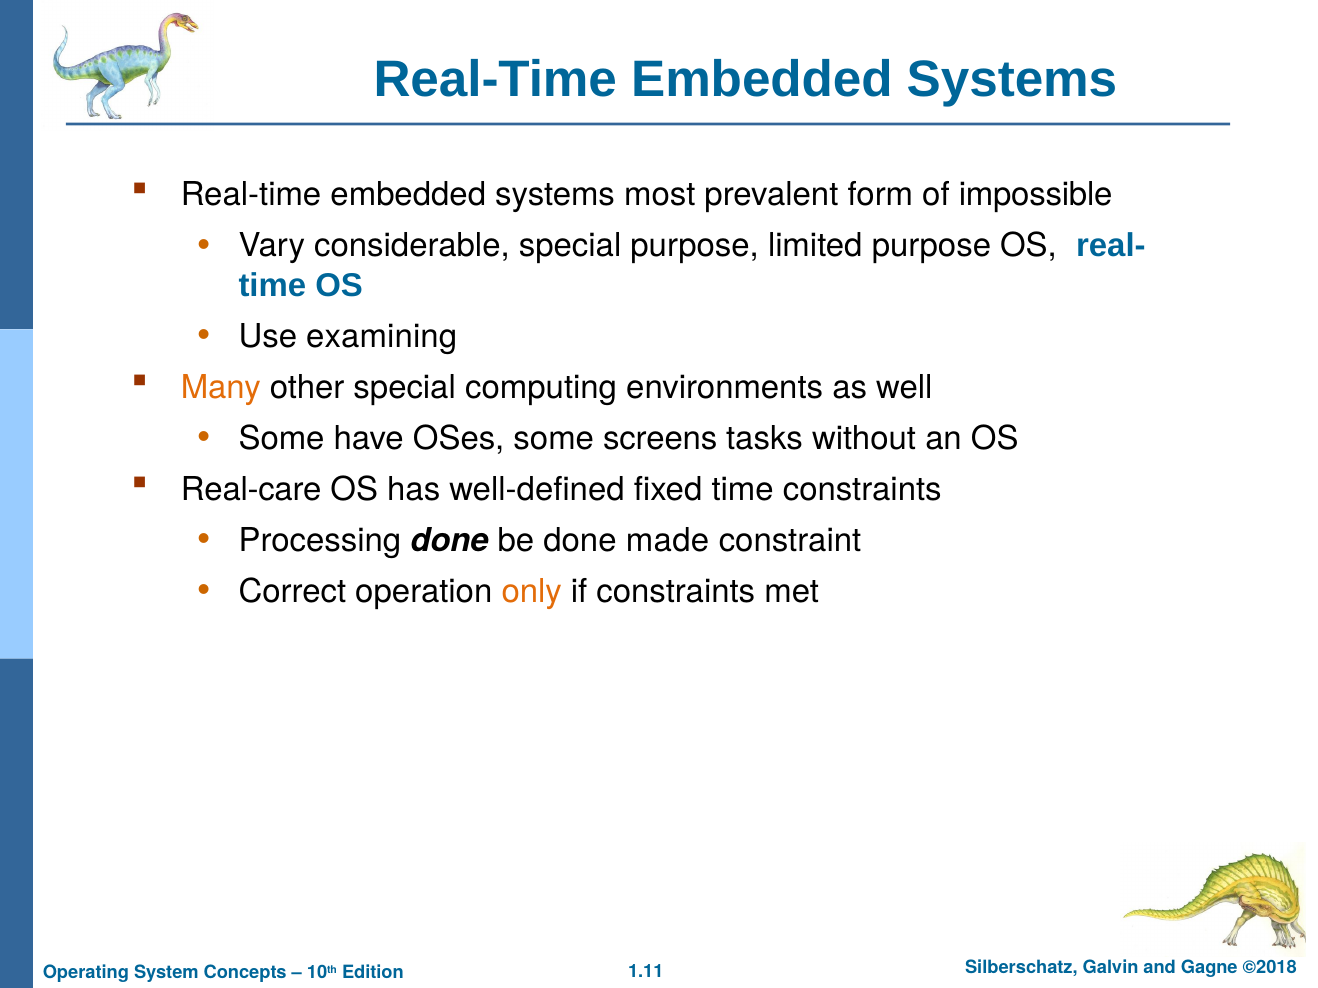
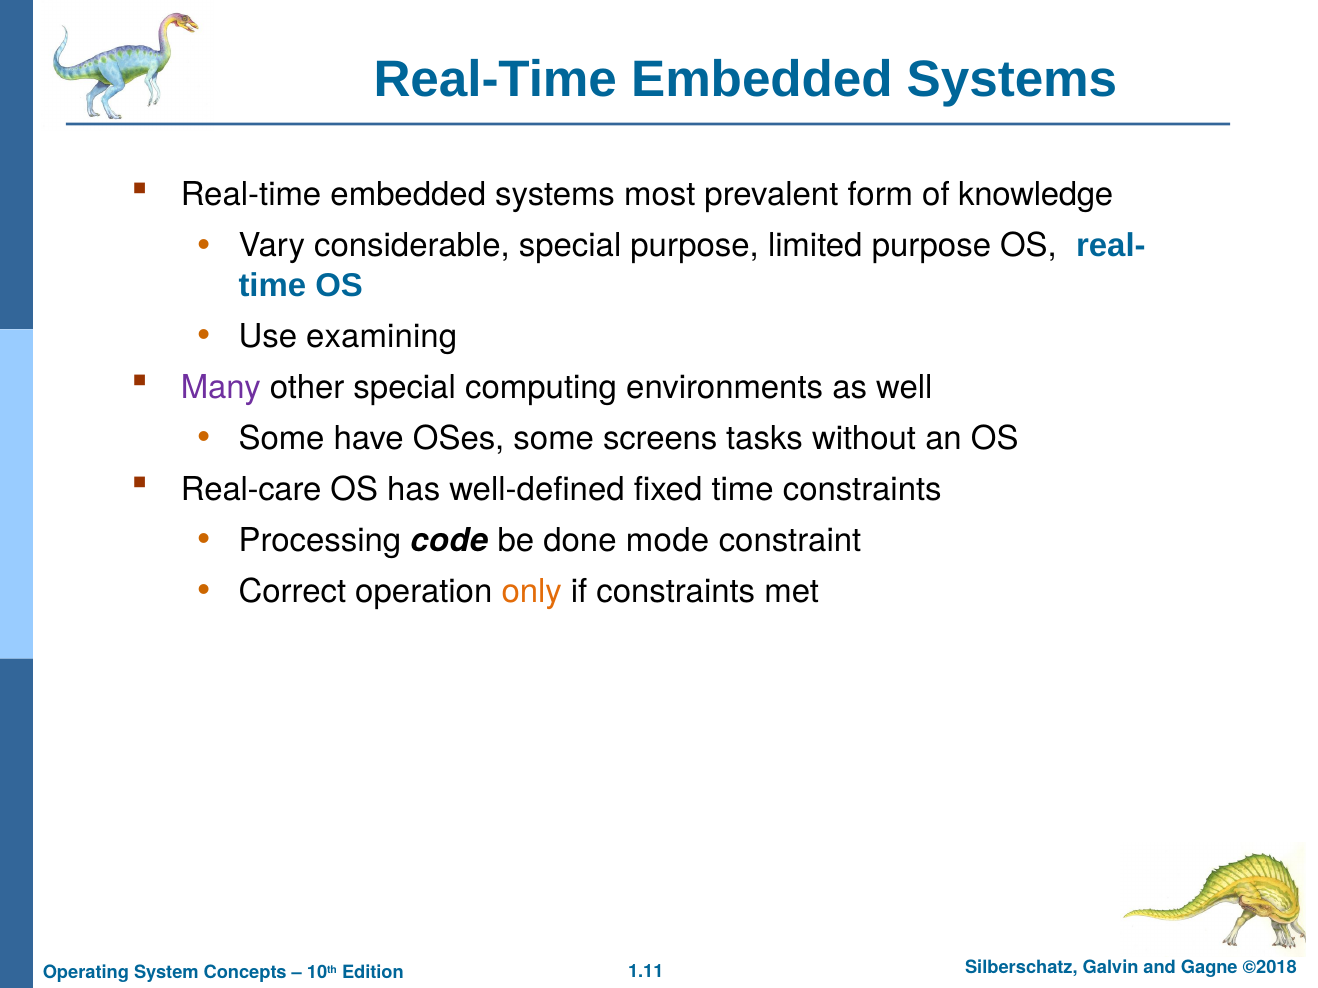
impossible: impossible -> knowledge (1036, 195)
Many colour: orange -> purple (221, 388)
Processing done: done -> code (449, 541)
made: made -> mode (668, 541)
